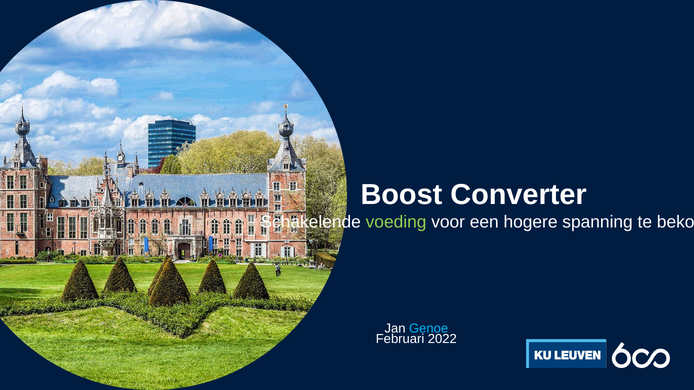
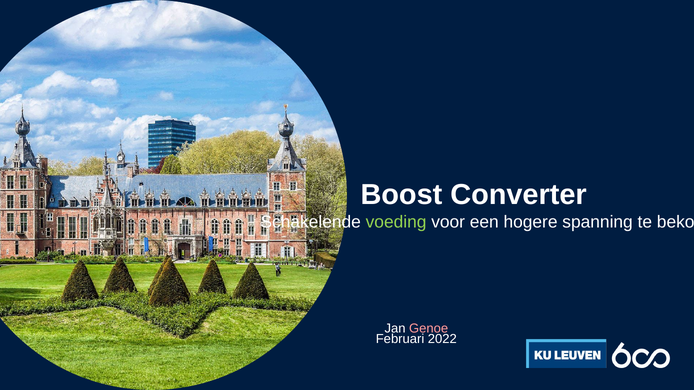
Genoe colour: light blue -> pink (429, 329)
